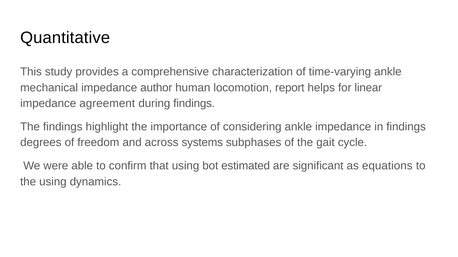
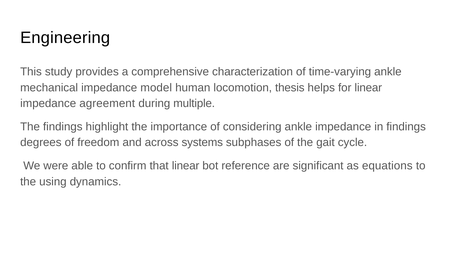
Quantitative: Quantitative -> Engineering (65, 38)
author: author -> model (156, 88)
report: report -> thesis (290, 88)
during findings: findings -> multiple (194, 104)
that using: using -> linear (186, 166)
estimated: estimated -> reference (246, 166)
